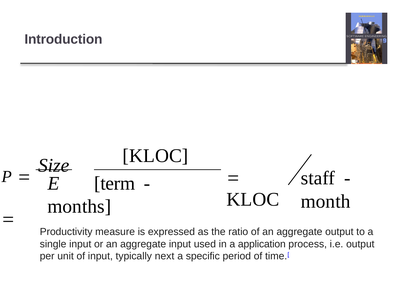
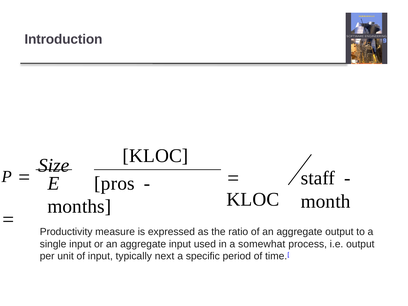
term: term -> pros (115, 183)
application: application -> somewhat (262, 244)
